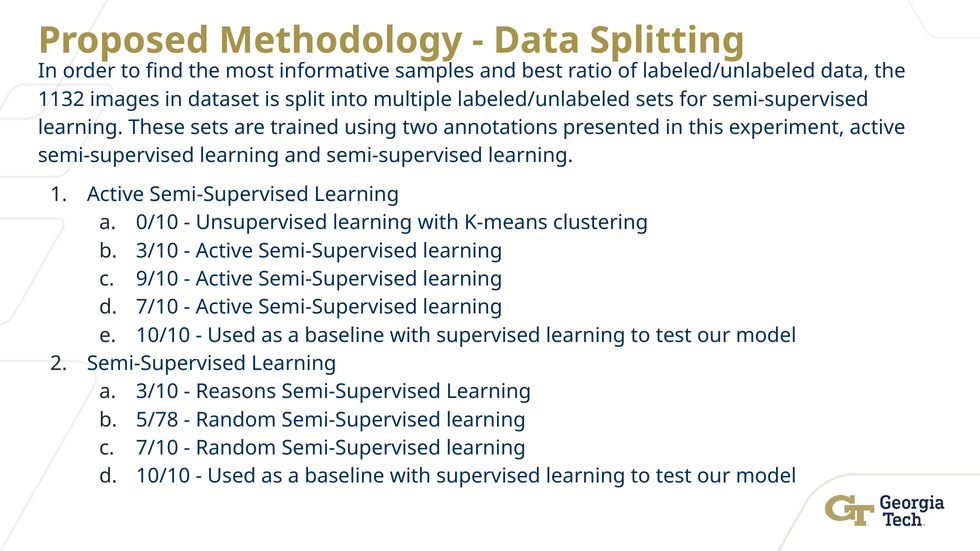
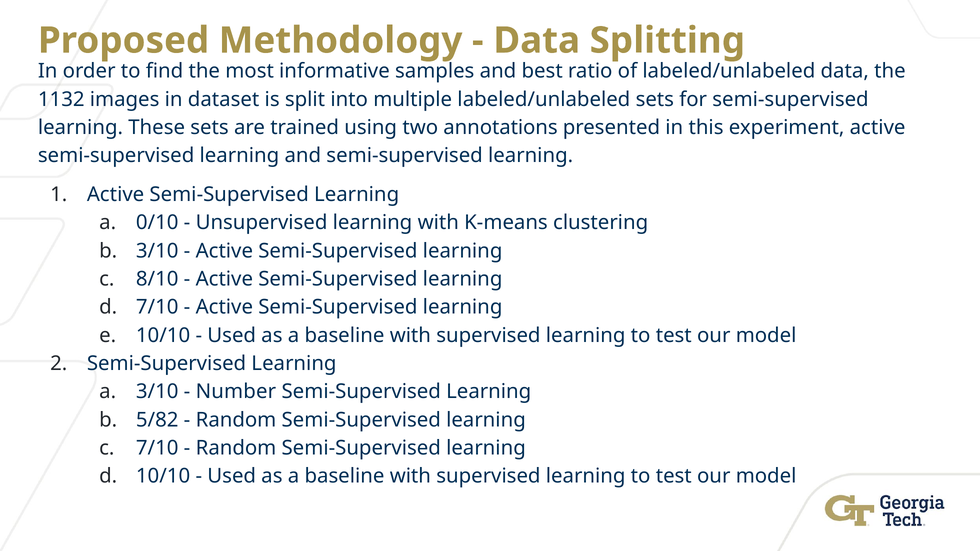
9/10: 9/10 -> 8/10 (157, 279)
Reasons: Reasons -> Number (236, 392)
5/78: 5/78 -> 5/82 (157, 420)
